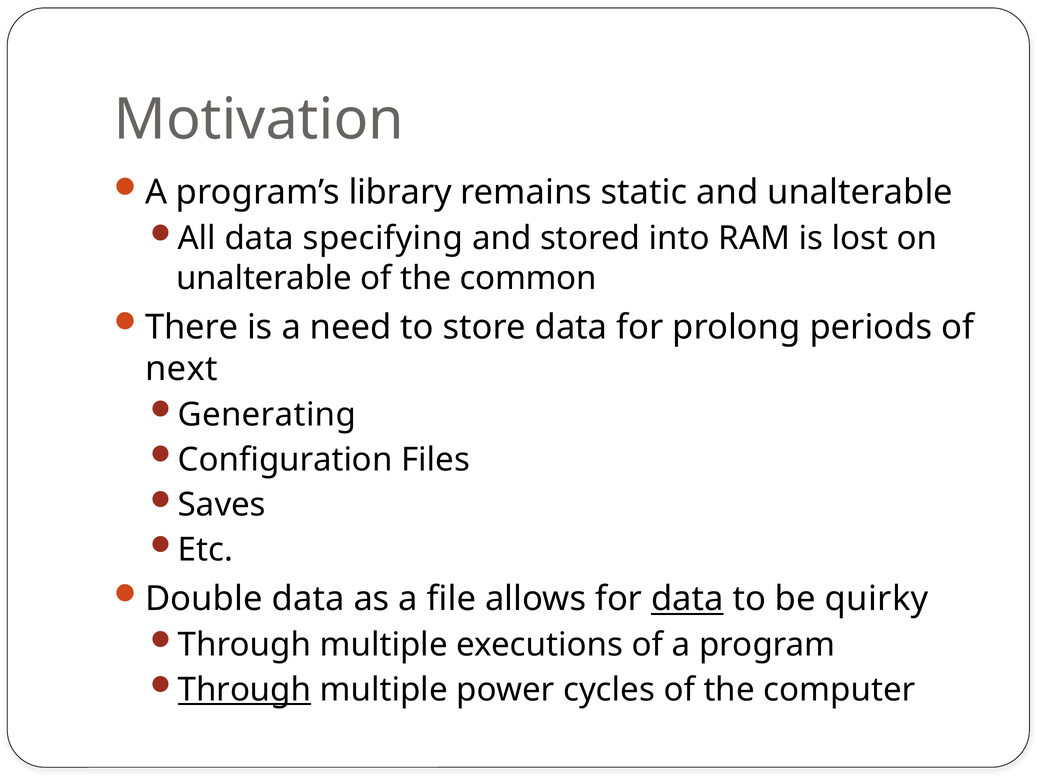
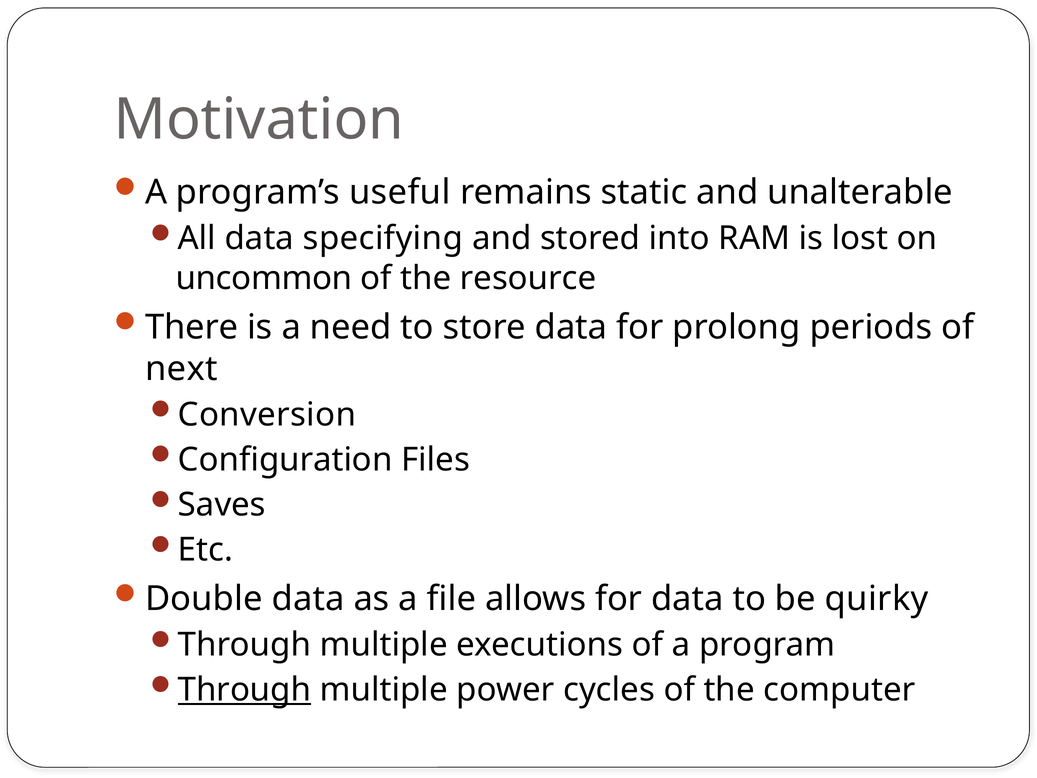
library: library -> useful (400, 192)
unalterable: unalterable -> uncommon (264, 278)
common: common -> resource (528, 278)
Generating: Generating -> Conversion (267, 414)
data underline: present -> none (687, 599)
